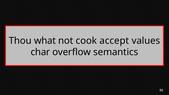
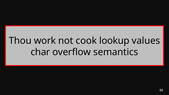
what: what -> work (45, 41)
accept: accept -> lookup (114, 41)
